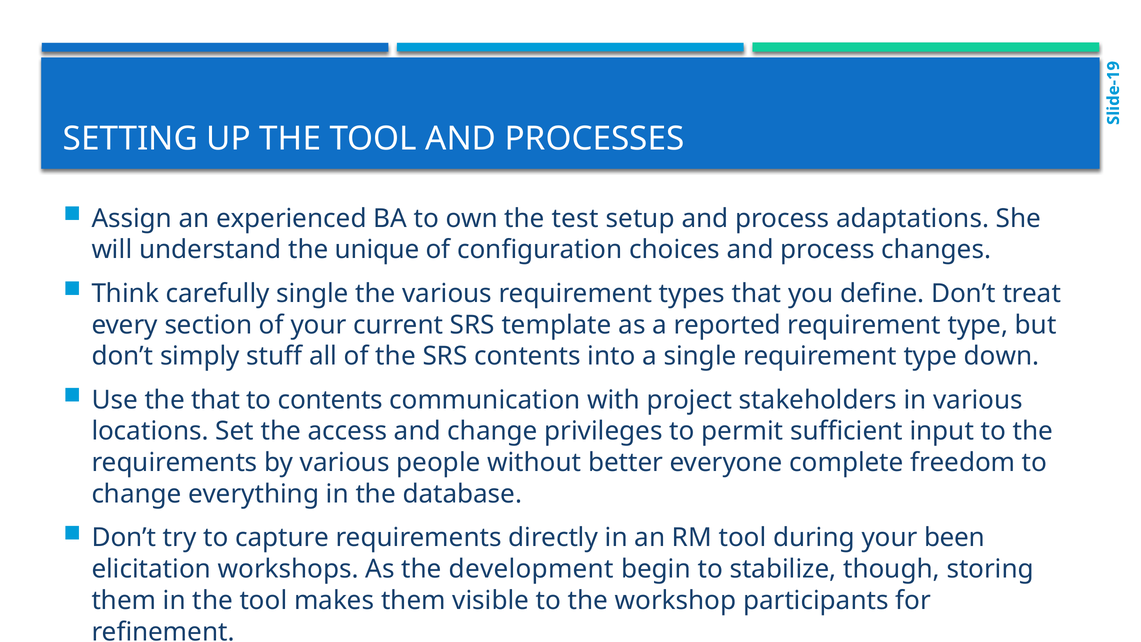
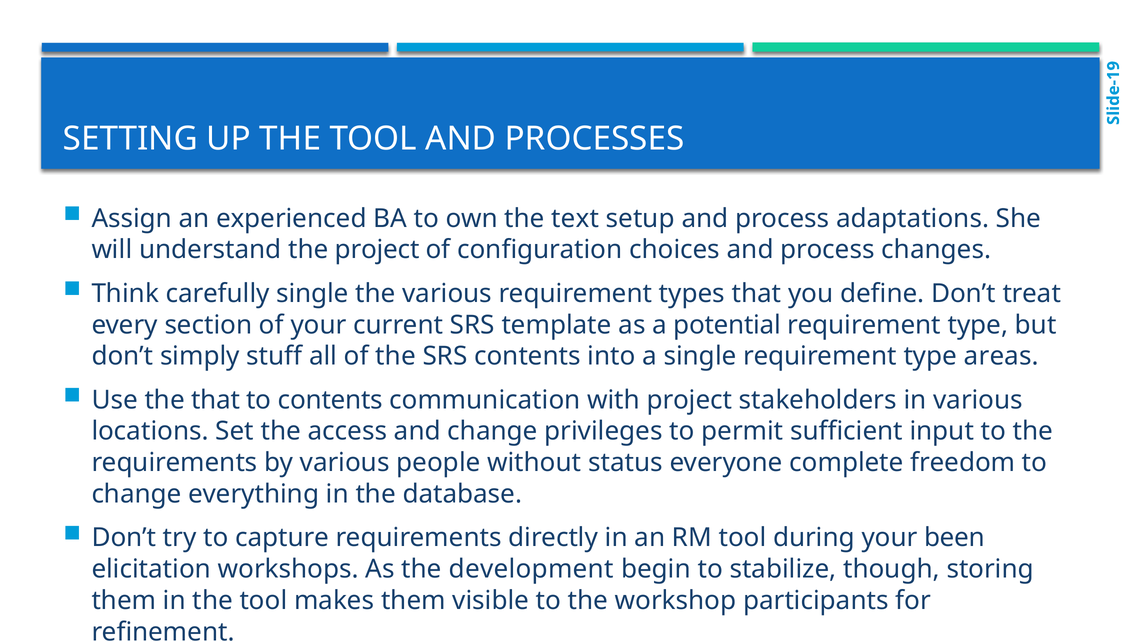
test: test -> text (575, 218)
the unique: unique -> project (377, 250)
reported: reported -> potential (727, 325)
down: down -> areas (1001, 356)
better: better -> status (625, 463)
